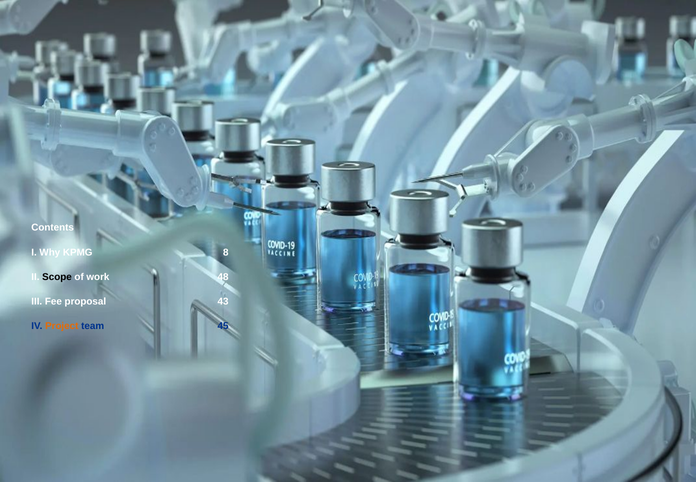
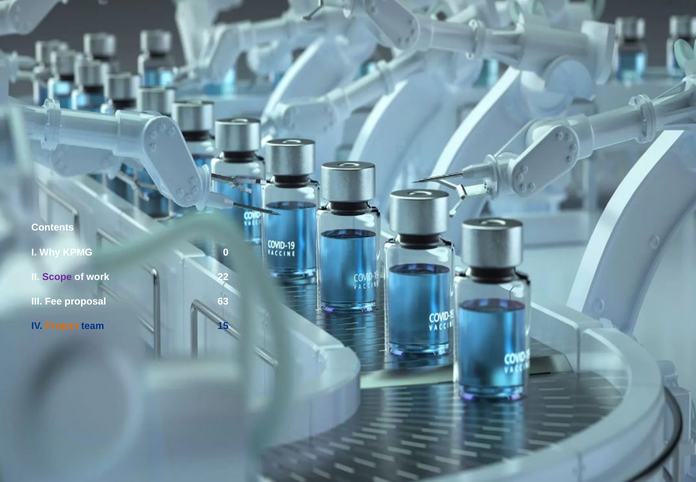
8: 8 -> 0 (226, 252)
Scope colour: black -> purple (57, 277)
48: 48 -> 22 (223, 277)
43: 43 -> 63 (223, 301)
45: 45 -> 15 (223, 326)
